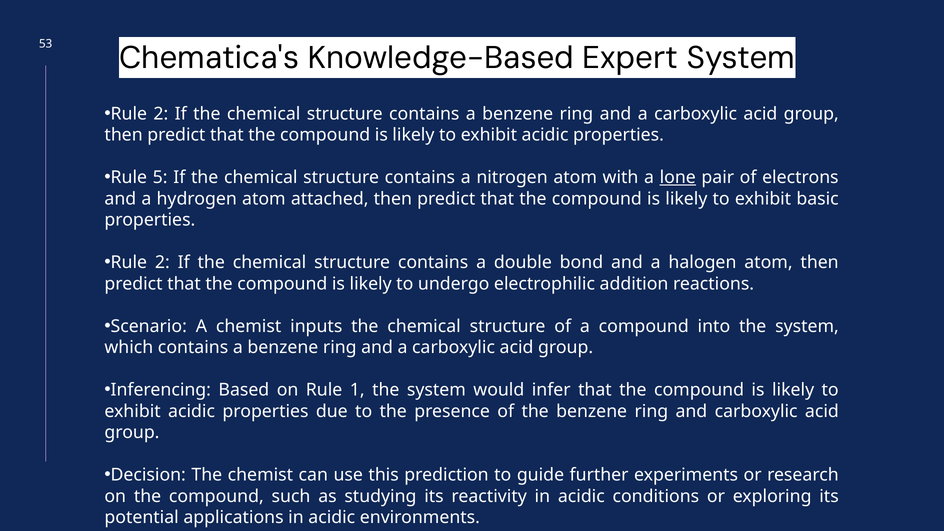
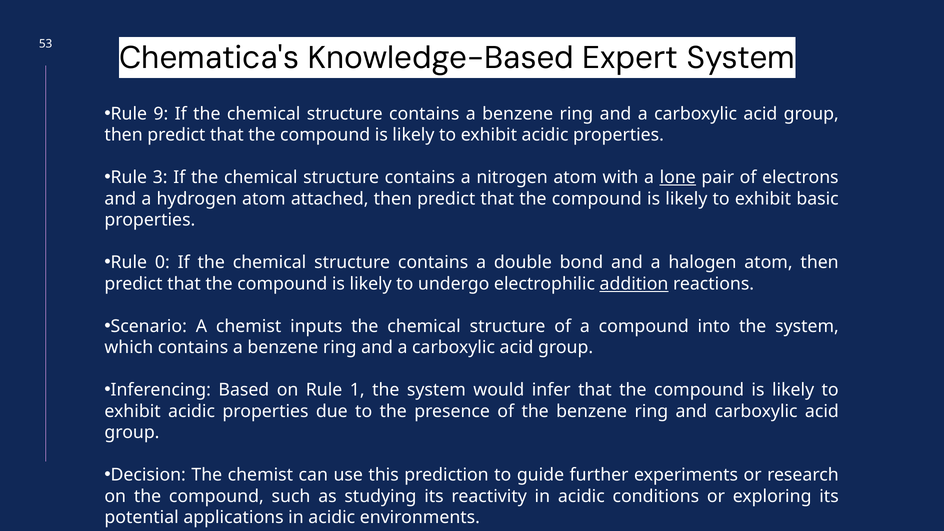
2: 2 -> 9 (161, 114)
5: 5 -> 3 (160, 178)
2: 2 -> 0 (162, 263)
addition underline: none -> present (634, 284)
